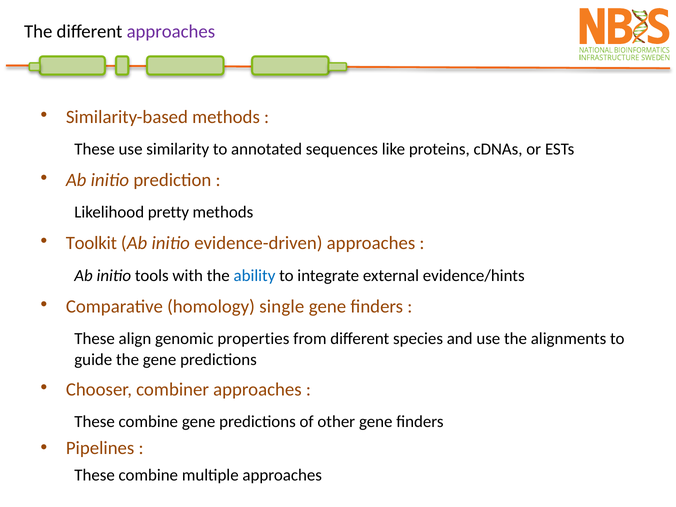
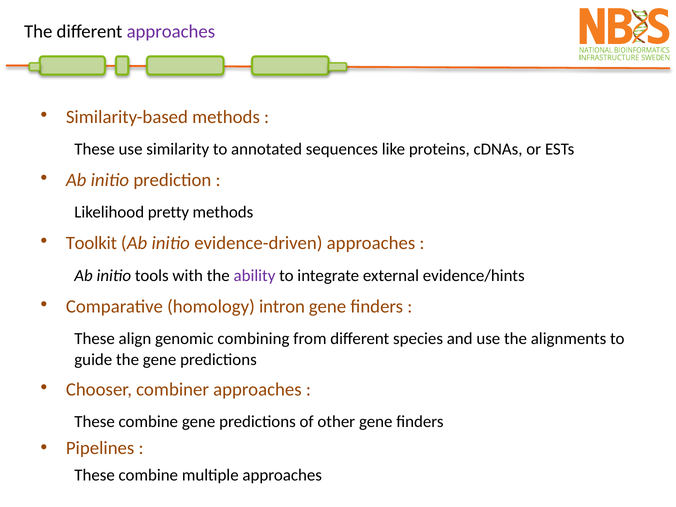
ability colour: blue -> purple (254, 275)
single: single -> intron (282, 306)
properties: properties -> combining (253, 339)
